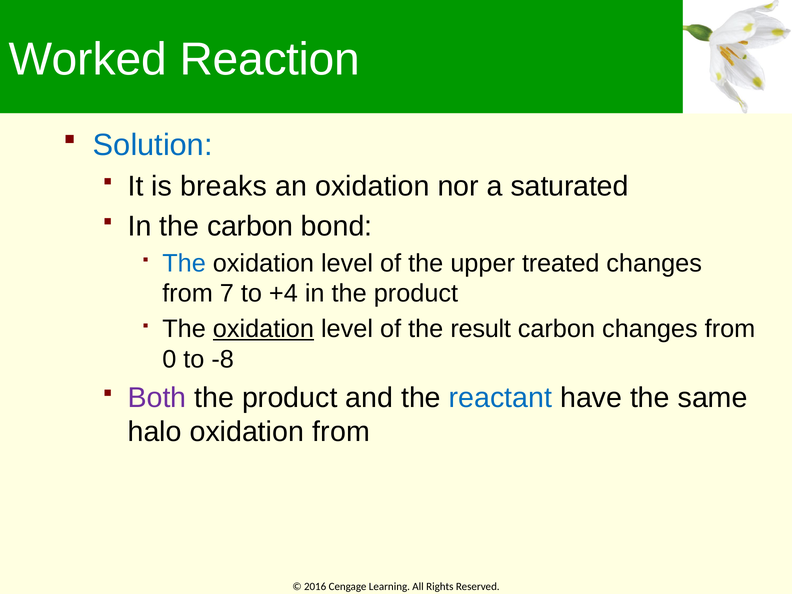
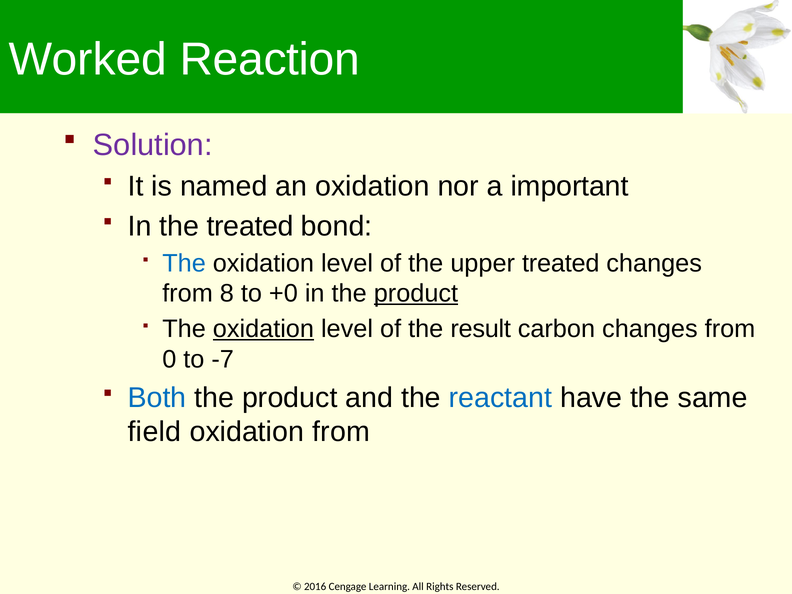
Solution colour: blue -> purple (153, 145)
breaks: breaks -> named (224, 186)
saturated: saturated -> important (570, 186)
the carbon: carbon -> treated (250, 226)
7: 7 -> 8 (227, 294)
+4: +4 -> +0 (283, 294)
product underline: none -> present (416, 294)
-8: -8 -> -7 (223, 359)
Both colour: purple -> blue (157, 398)
halo: halo -> field (154, 432)
